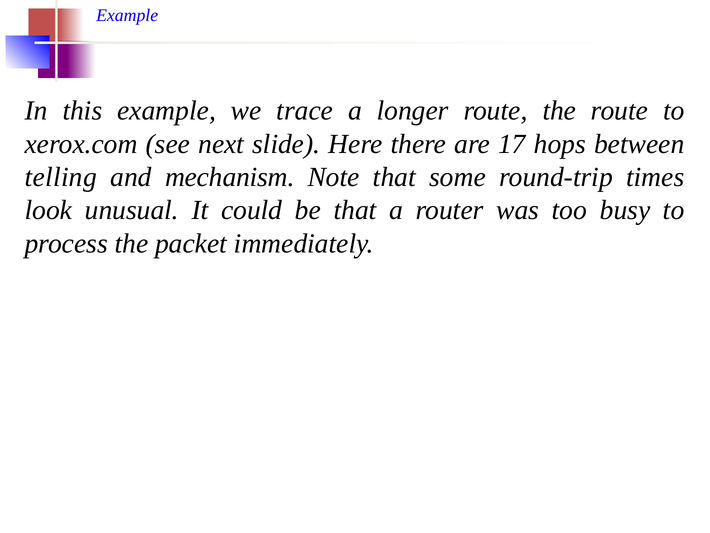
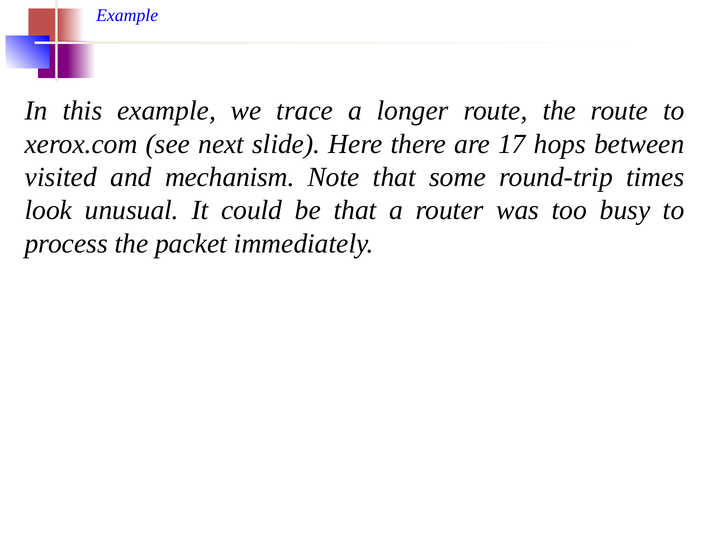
telling: telling -> visited (61, 177)
